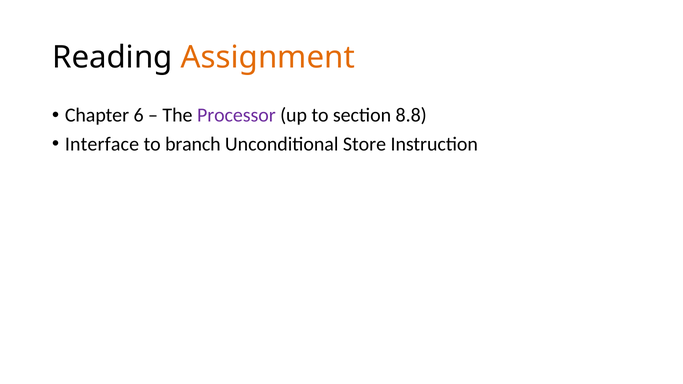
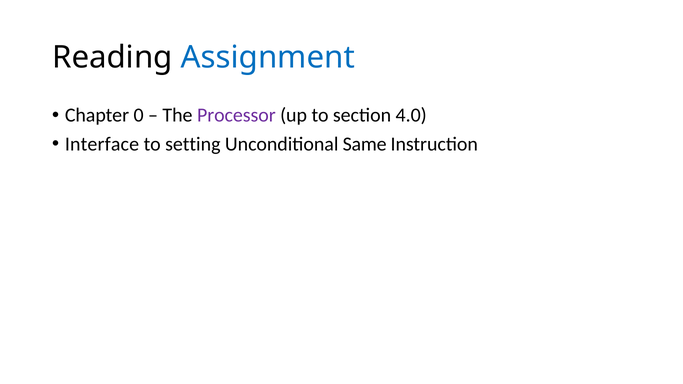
Assignment colour: orange -> blue (268, 57)
6: 6 -> 0 (139, 115)
8.8: 8.8 -> 4.0 (411, 115)
branch: branch -> setting (193, 144)
Store: Store -> Same (365, 144)
